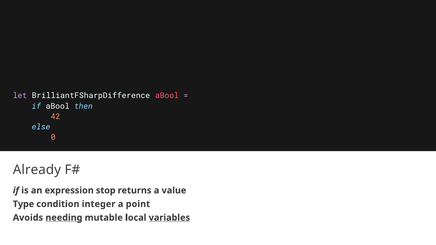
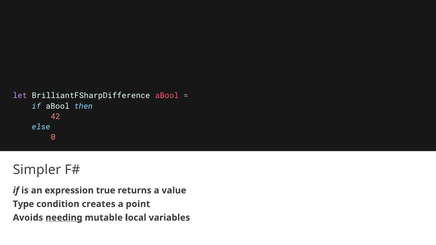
Already: Already -> Simpler (37, 170)
stop: stop -> true (106, 191)
integer: integer -> creates (99, 204)
variables underline: present -> none (169, 218)
